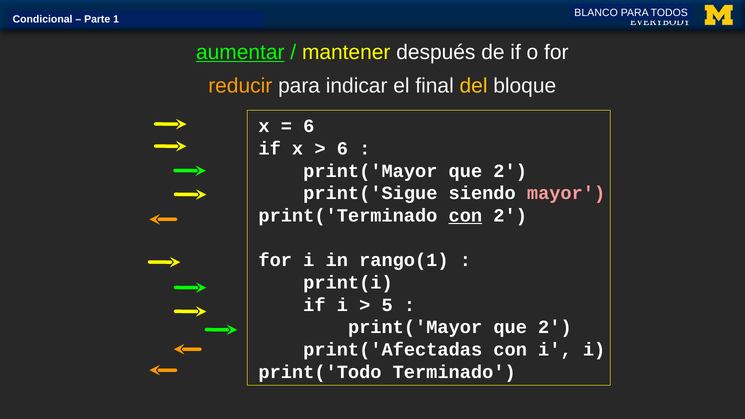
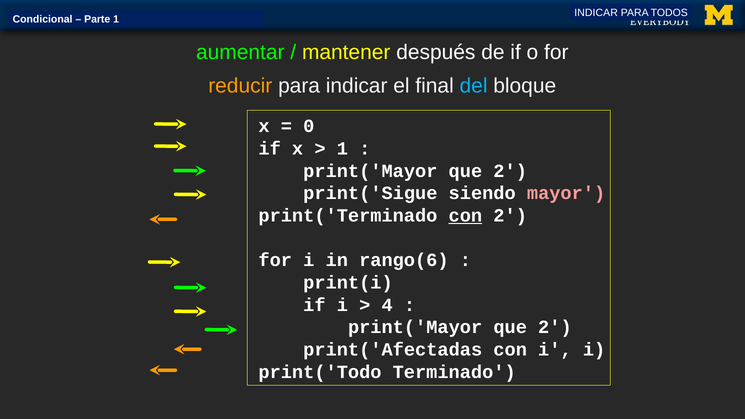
BLANCO: BLANCO -> INDICAR (596, 13)
aumentar underline: present -> none (240, 52)
del colour: yellow -> light blue (474, 86)
6: 6 -> 0 (309, 126)
6: 6 -> 1 (342, 149)
rango(1: rango(1 -> rango(6 (404, 260)
5: 5 -> 4 (387, 305)
